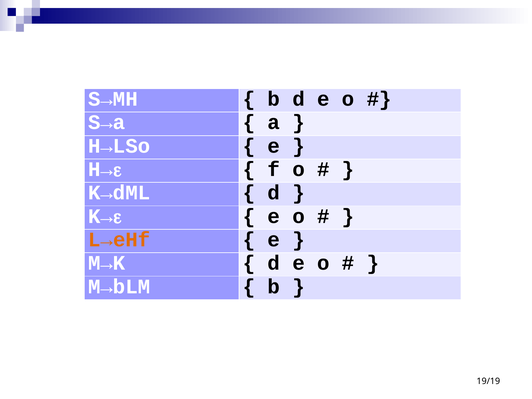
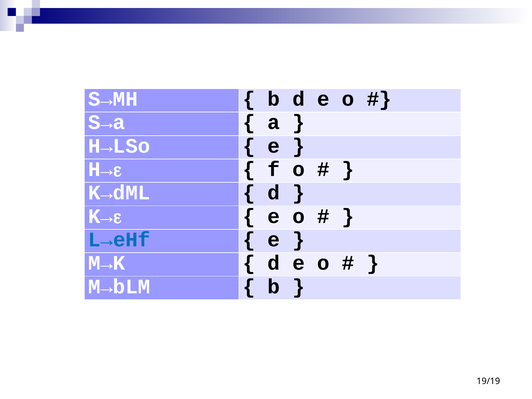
L→eHf colour: orange -> blue (119, 240)
